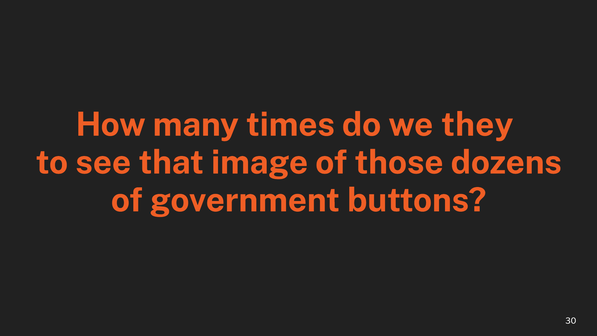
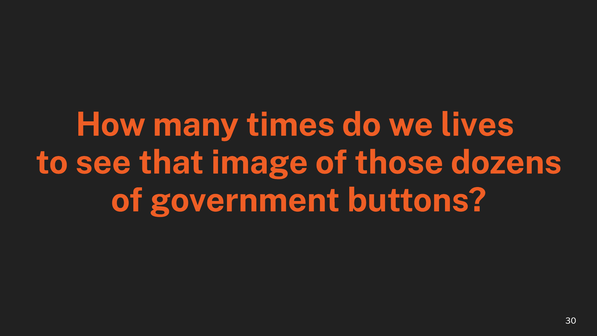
they: they -> lives (477, 125)
